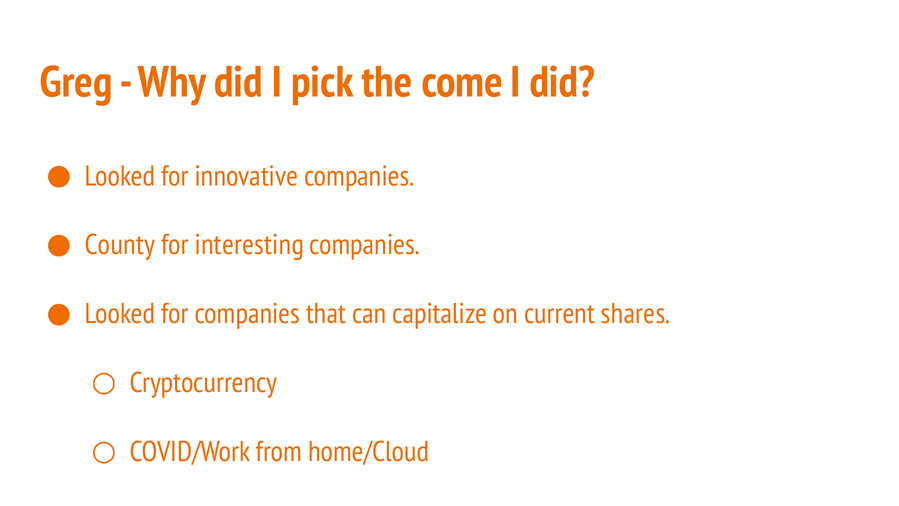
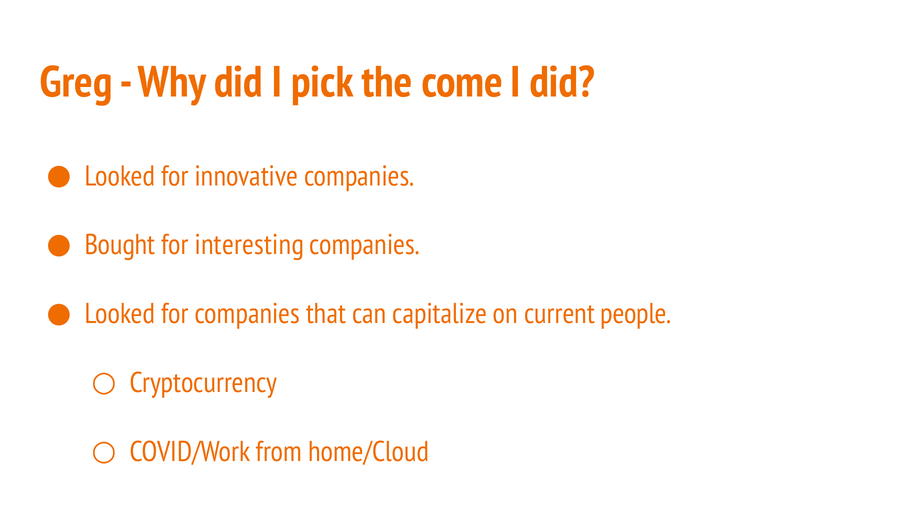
County: County -> Bought (120, 245)
shares: shares -> people (636, 314)
